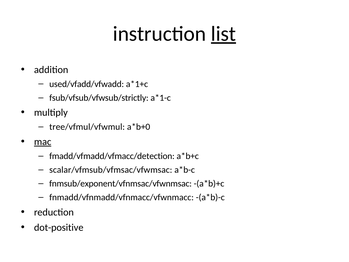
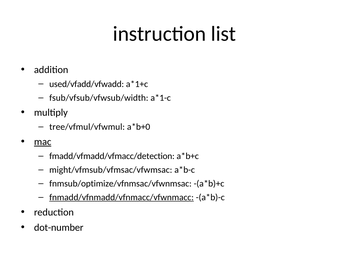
list underline: present -> none (223, 34)
fsub/vfsub/vfwsub/strictly: fsub/vfsub/vfwsub/strictly -> fsub/vfsub/vfwsub/width (99, 98)
scalar/vfmsub/vfmsac/vfwmsac: scalar/vfmsub/vfmsac/vfwmsac -> might/vfmsub/vfmsac/vfwmsac (111, 170)
fnmsub/exponent/vfnmsac/vfwnmsac: fnmsub/exponent/vfnmsac/vfwnmsac -> fnmsub/optimize/vfnmsac/vfwnmsac (120, 183)
fnmadd/vfnmadd/vfnmacc/vfwnmacc underline: none -> present (122, 197)
dot-positive: dot-positive -> dot-number (59, 227)
